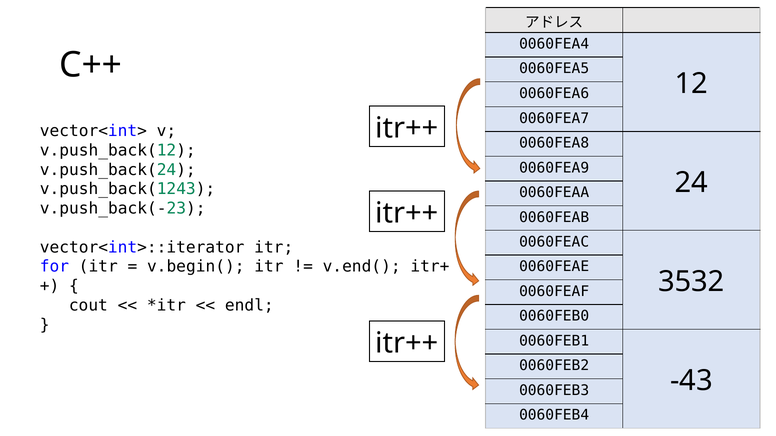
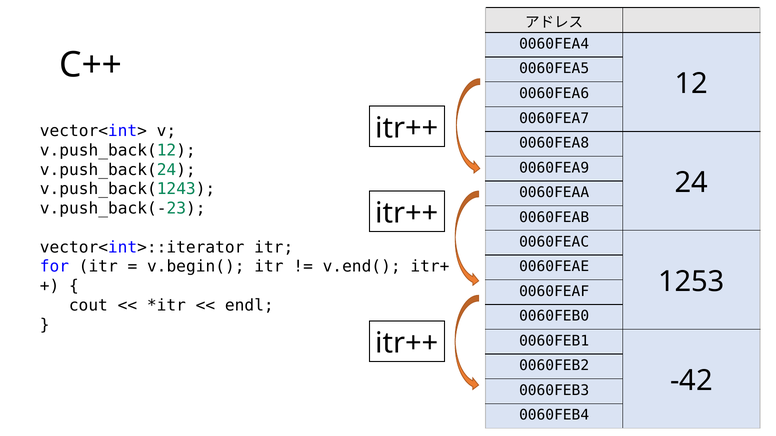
3532: 3532 -> 1253 (691, 282)
-43: -43 -> -42 (691, 381)
